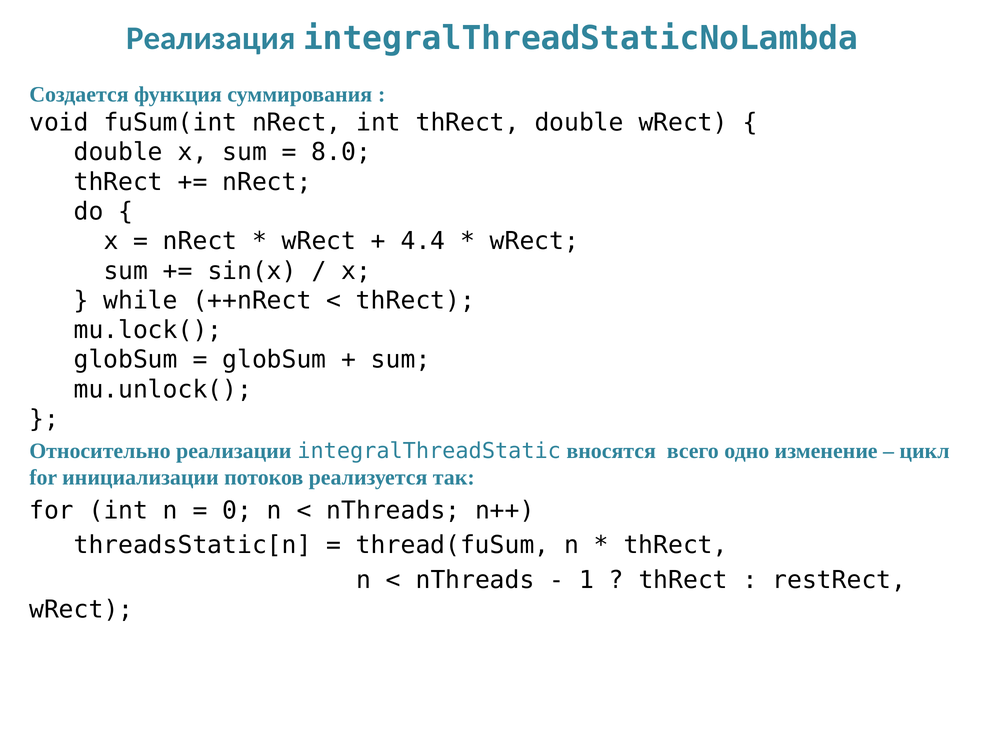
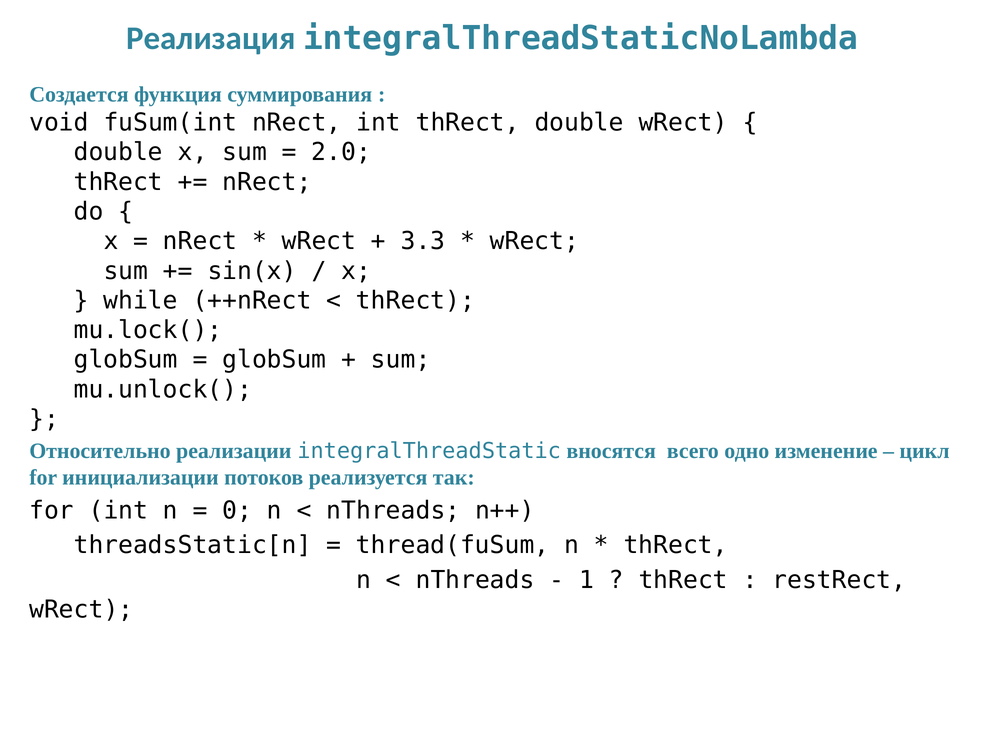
8.0: 8.0 -> 2.0 (341, 152)
4.4: 4.4 -> 3.3 (423, 241)
